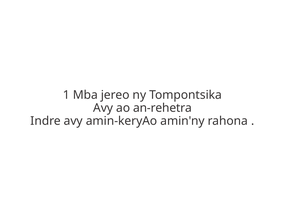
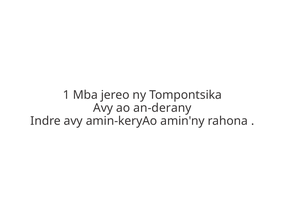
an-rehetra: an-rehetra -> an-derany (162, 108)
